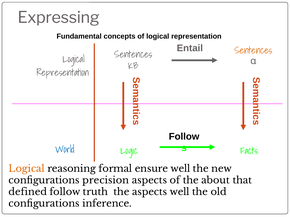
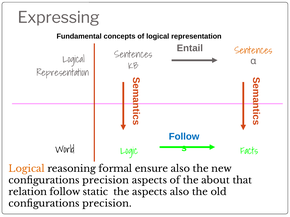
Follow colour: black -> blue (184, 137)
World colour: blue -> black (65, 150)
ensure well: well -> also (180, 169)
defined: defined -> relation (28, 192)
truth: truth -> static (95, 192)
aspects well: well -> also (180, 192)
inference: inference -> precision (107, 204)
